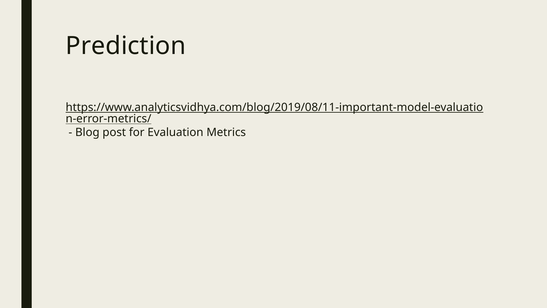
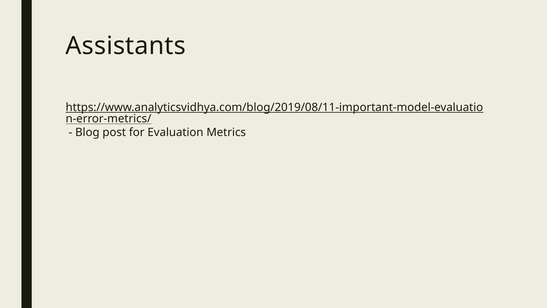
Prediction: Prediction -> Assistants (126, 46)
